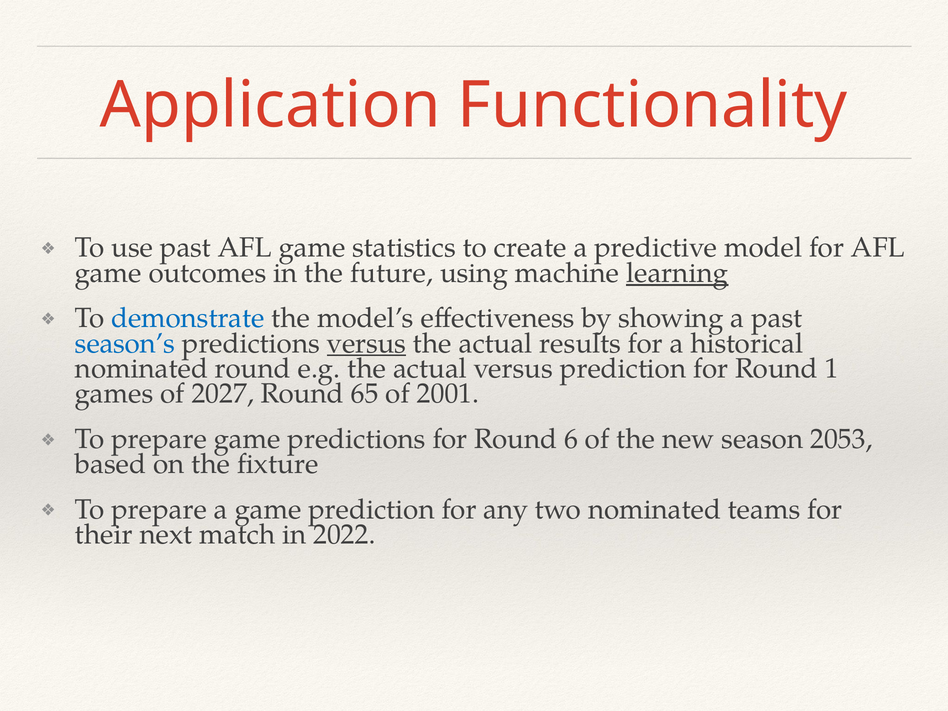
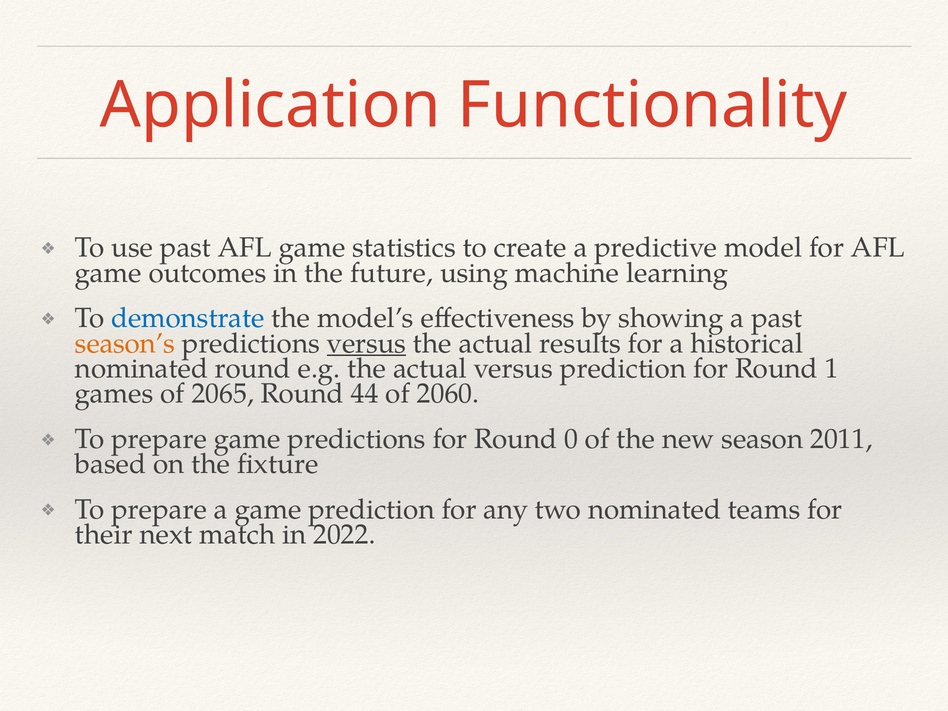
learning underline: present -> none (677, 273)
season’s colour: blue -> orange (125, 343)
2027: 2027 -> 2065 (223, 394)
65: 65 -> 44 (365, 394)
2001: 2001 -> 2060 (448, 394)
6: 6 -> 0 (571, 439)
2053: 2053 -> 2011 (841, 439)
